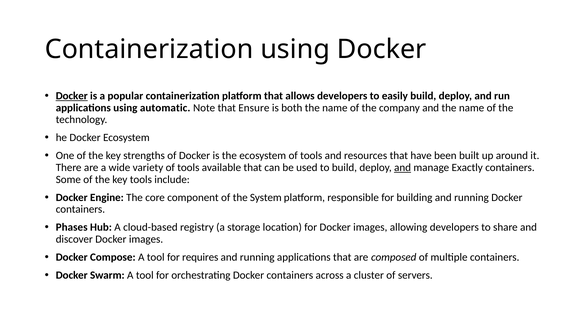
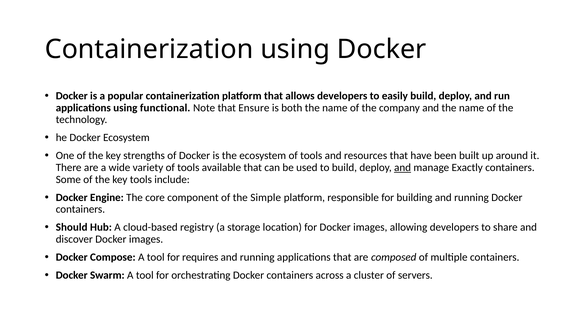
Docker underline: present -> none (72, 96)
automatic: automatic -> functional (165, 108)
System: System -> Simple (266, 198)
Phases: Phases -> Should (72, 227)
